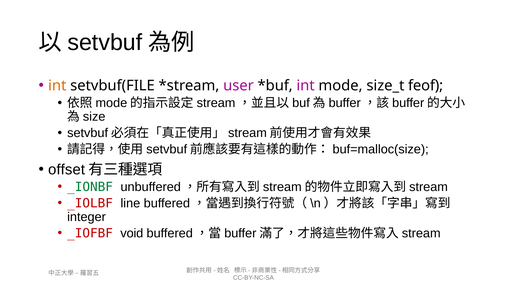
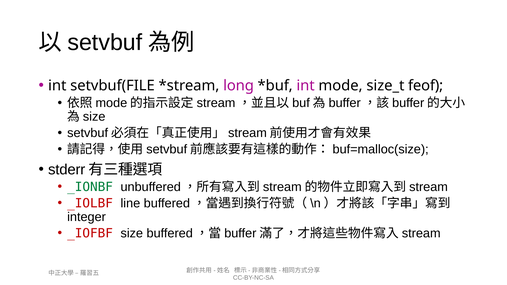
int colour: orange -> black (57, 86)
user: user -> long (239, 86)
offset: offset -> stderr (67, 170)
void: void -> size (132, 233)
